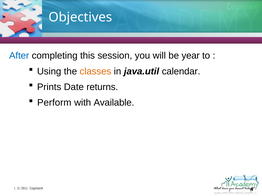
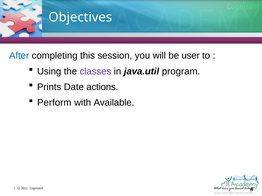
year: year -> user (191, 56)
classes colour: orange -> purple (95, 72)
calendar: calendar -> program (181, 72)
returns: returns -> actions (102, 87)
